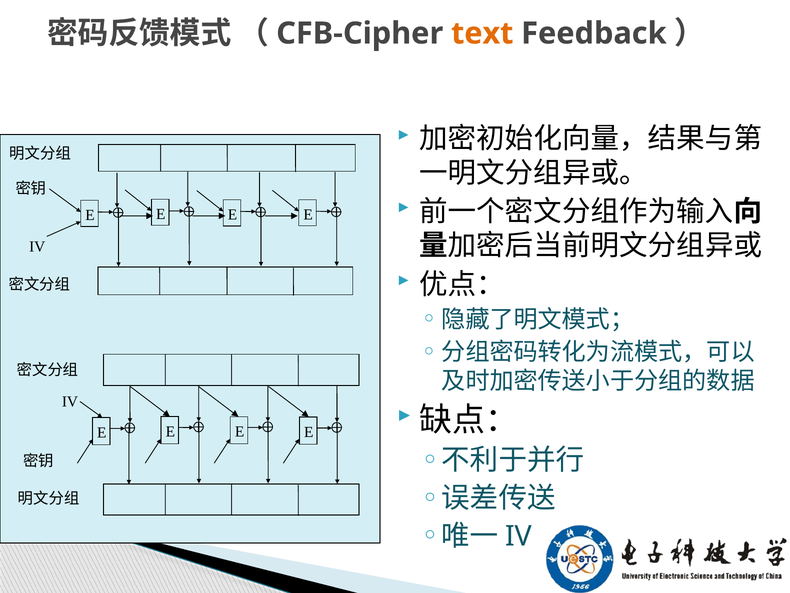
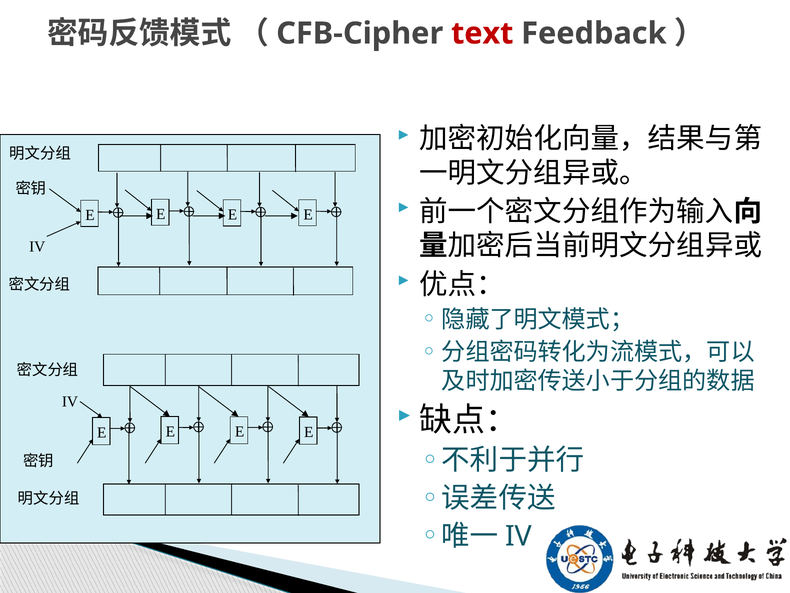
text colour: orange -> red (482, 33)
